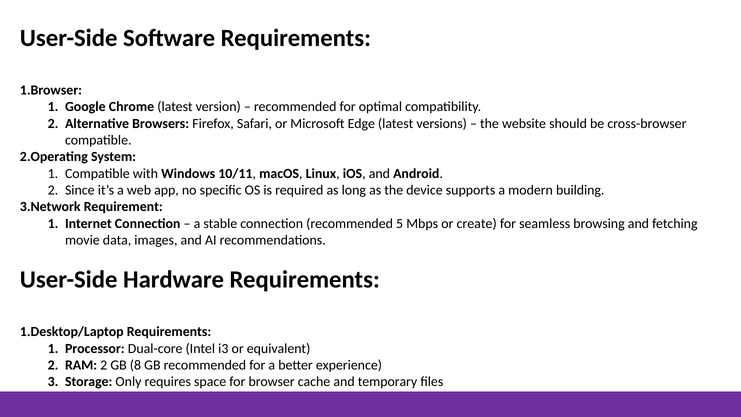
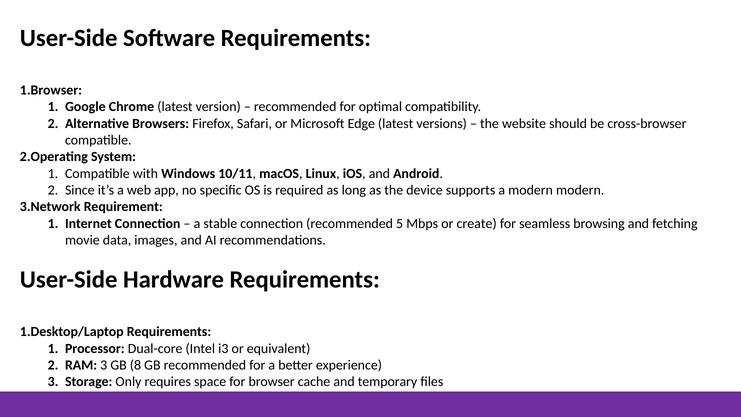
modern building: building -> modern (580, 190)
RAM 2: 2 -> 3 (104, 365)
